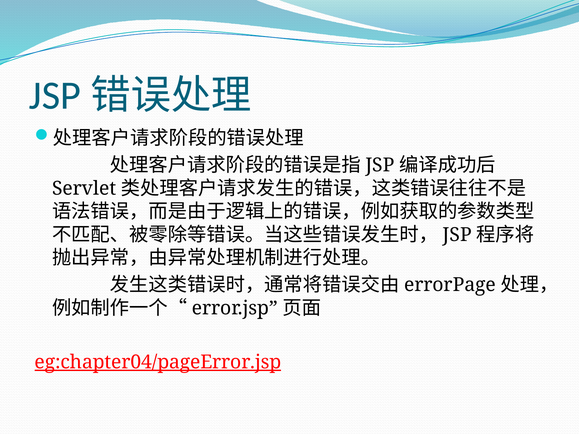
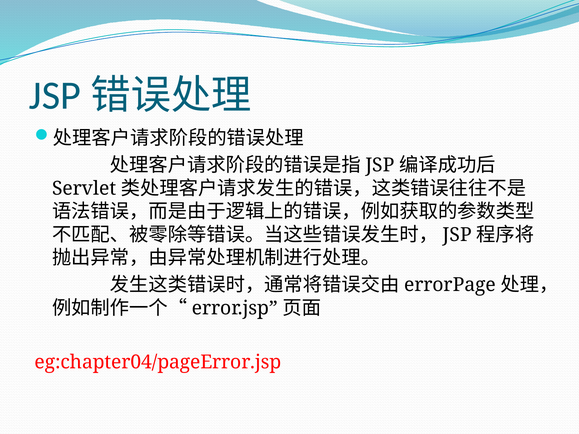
eg:chapter04/pageError.jsp underline: present -> none (158, 362)
